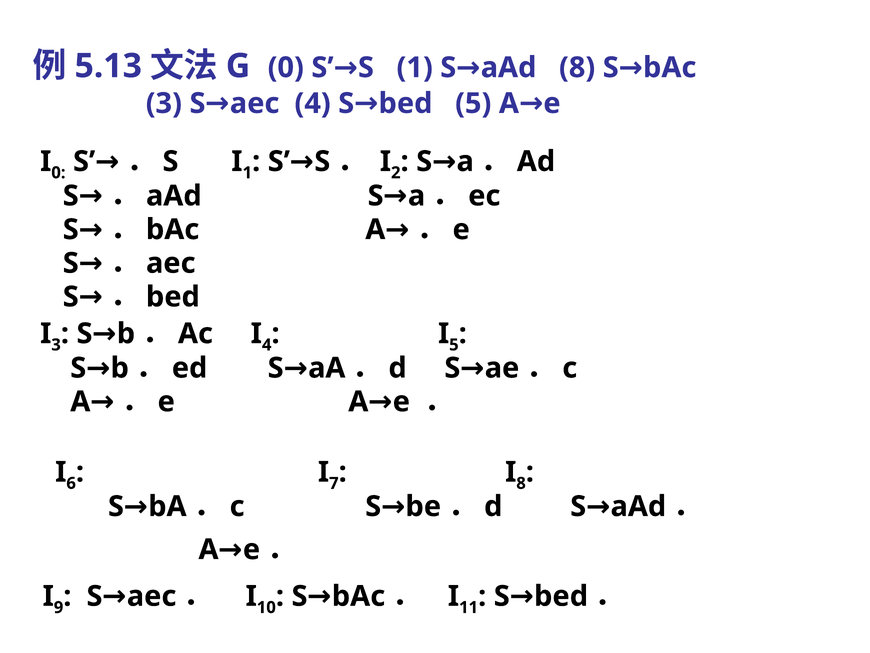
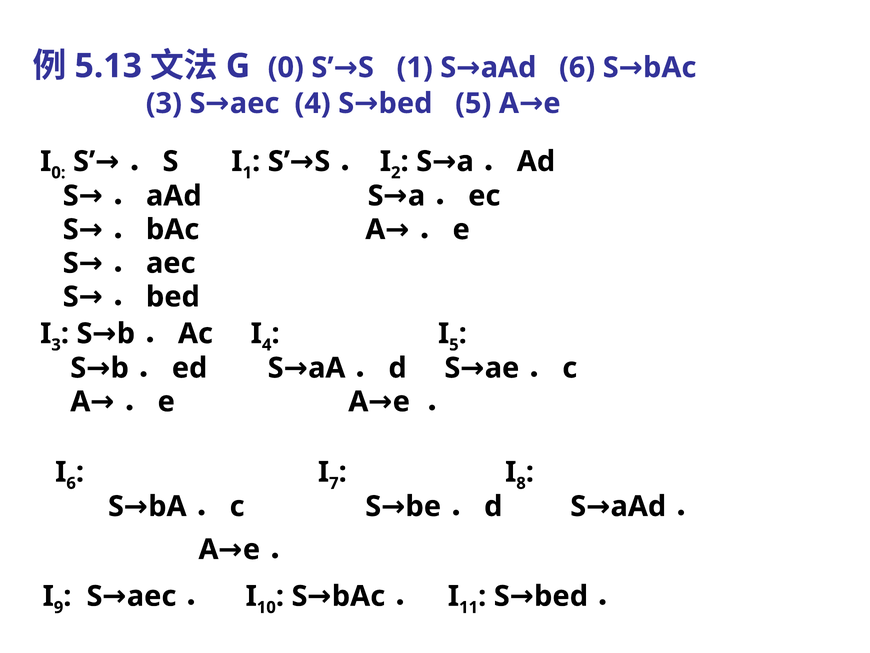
8: 8 -> 6 (577, 68)
